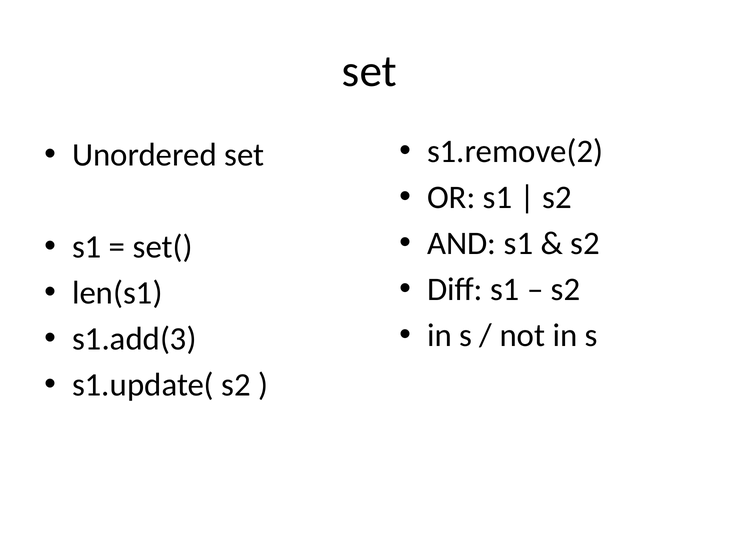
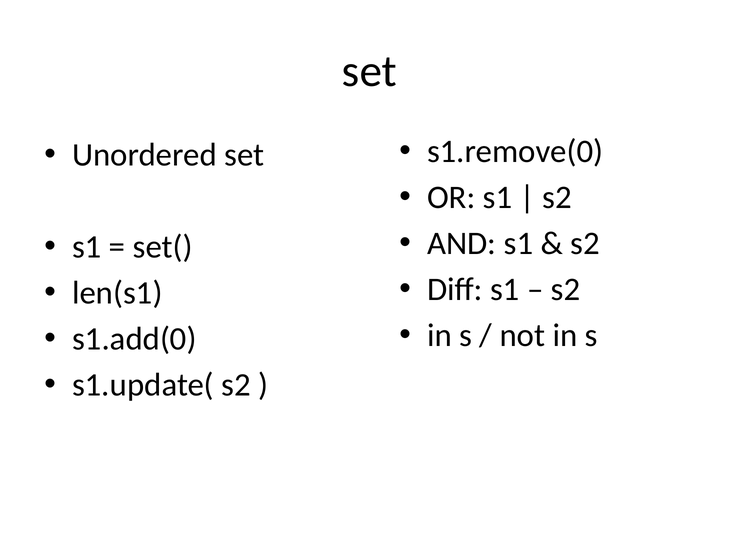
s1.remove(2: s1.remove(2 -> s1.remove(0 (515, 152)
s1.add(3: s1.add(3 -> s1.add(0 (134, 339)
